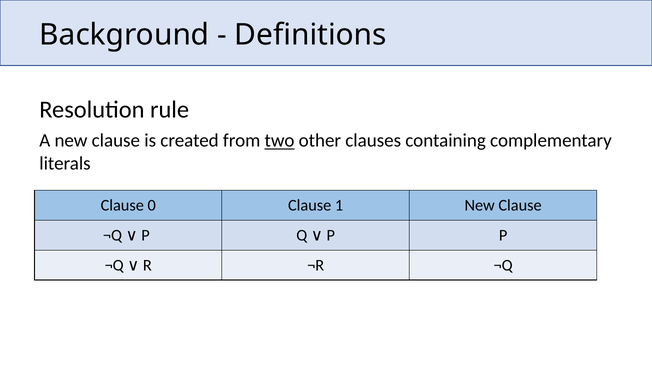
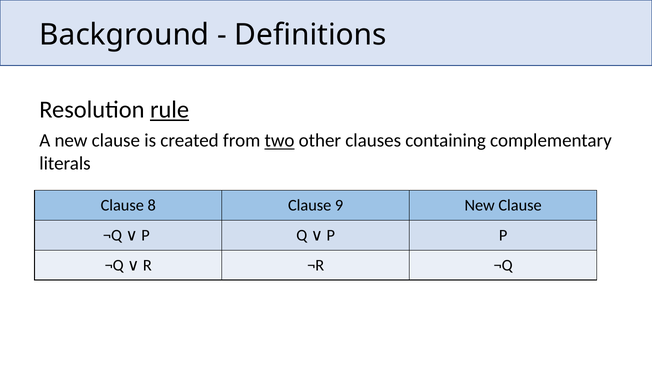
rule underline: none -> present (170, 110)
0: 0 -> 8 (152, 205)
1: 1 -> 9 (339, 205)
